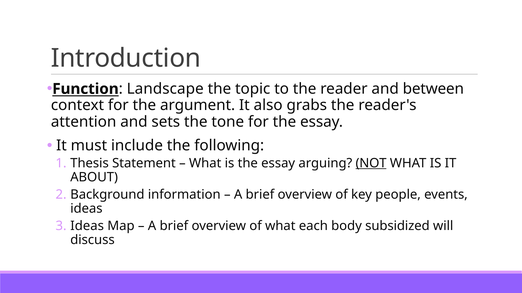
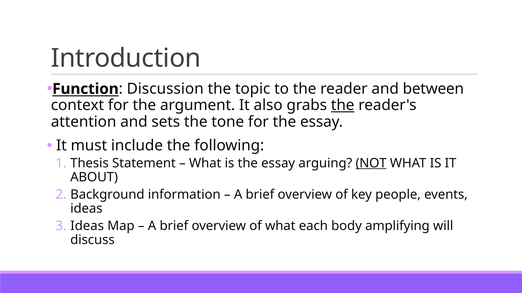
Landscape: Landscape -> Discussion (165, 89)
the underline: none -> present (343, 106)
subsidized: subsidized -> amplifying (397, 226)
